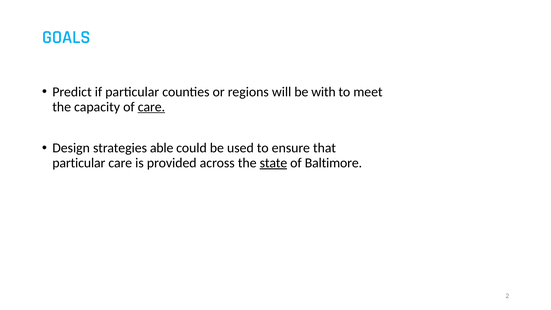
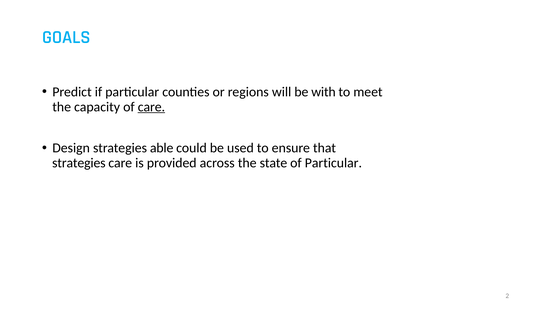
particular: particular -> strategies (79, 163)
state underline: present -> none (273, 163)
of Baltimore: Baltimore -> Particular (333, 163)
